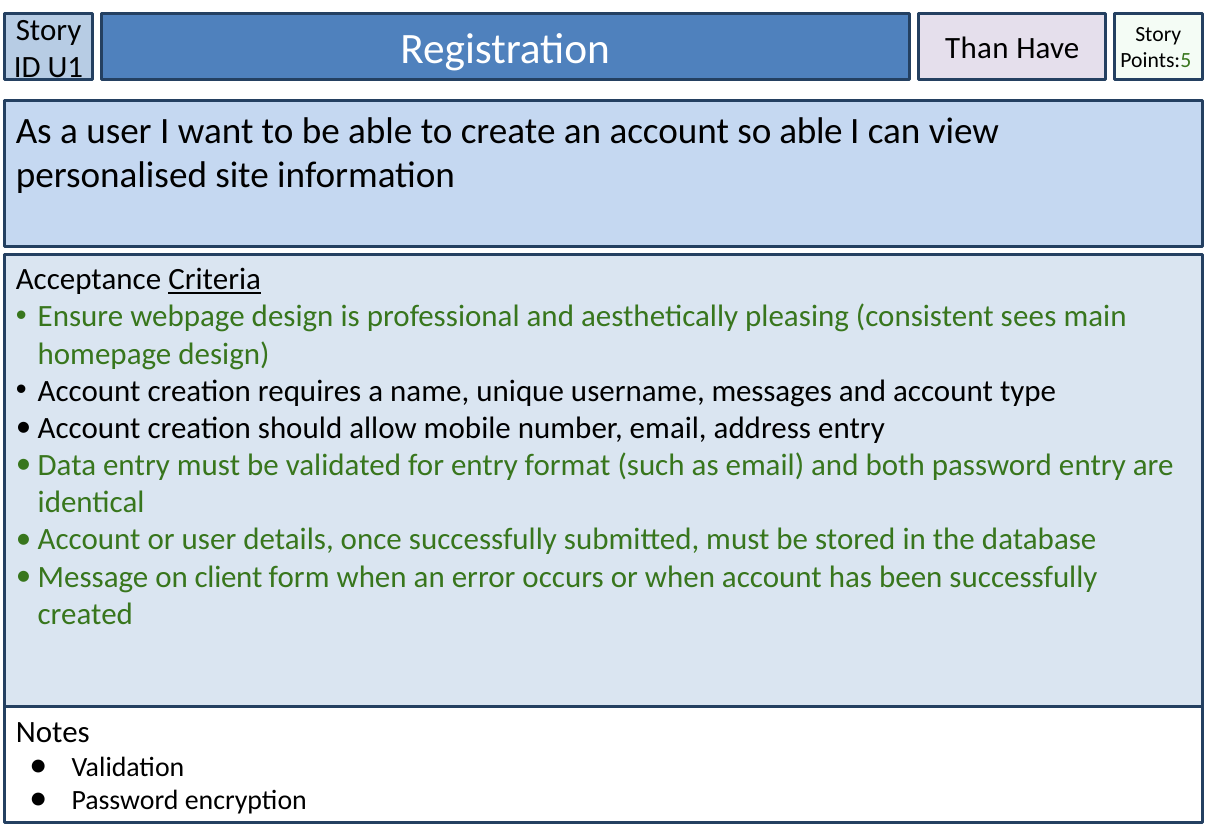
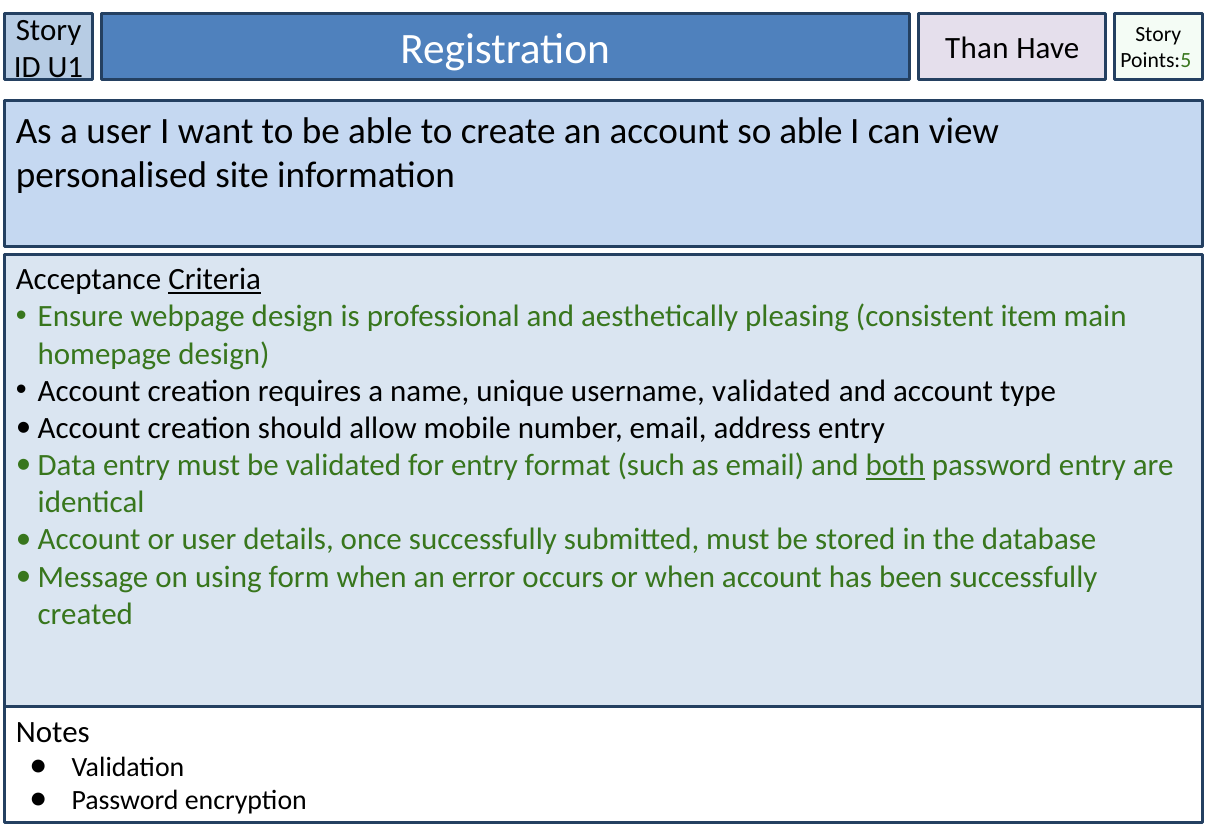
sees: sees -> item (1029, 317)
username messages: messages -> validated (772, 391)
both underline: none -> present (895, 465)
client: client -> using (228, 577)
